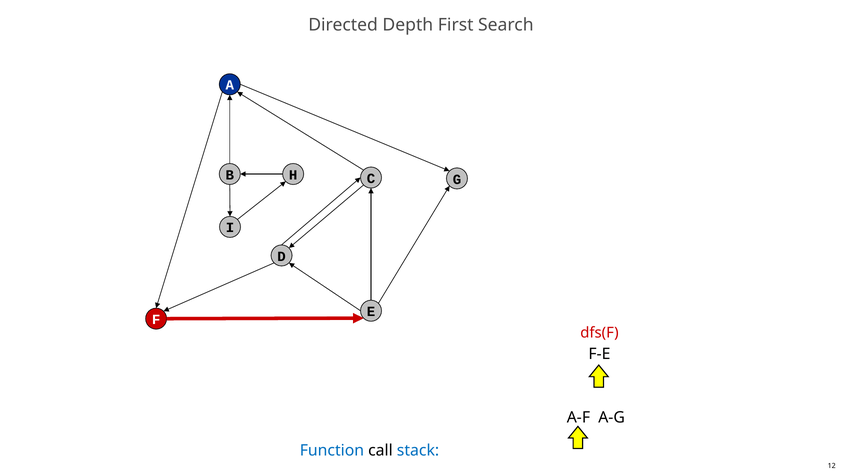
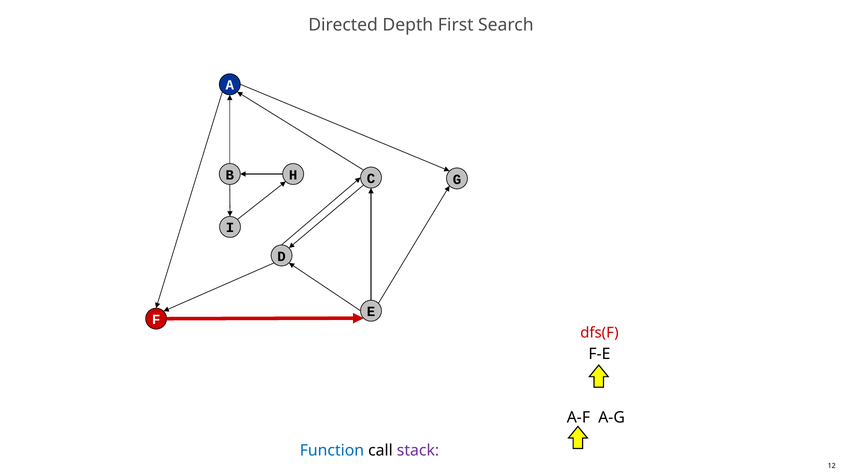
stack colour: blue -> purple (418, 450)
